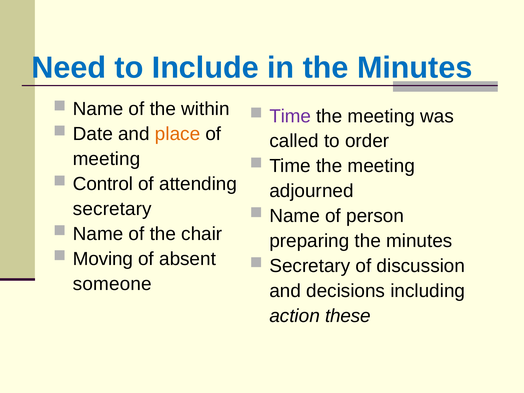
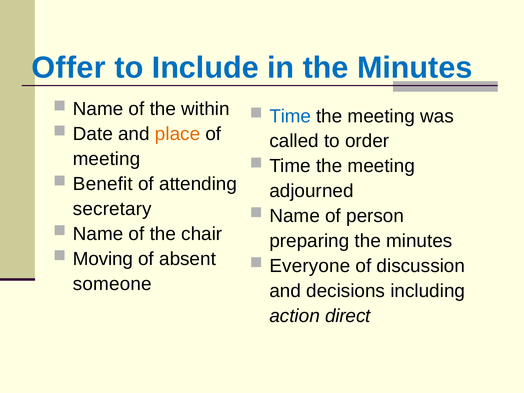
Need: Need -> Offer (69, 68)
Time colour: purple -> blue (290, 116)
Control: Control -> Benefit (103, 184)
Secretary: Secretary -> Everyone (310, 266)
these: these -> direct (348, 316)
